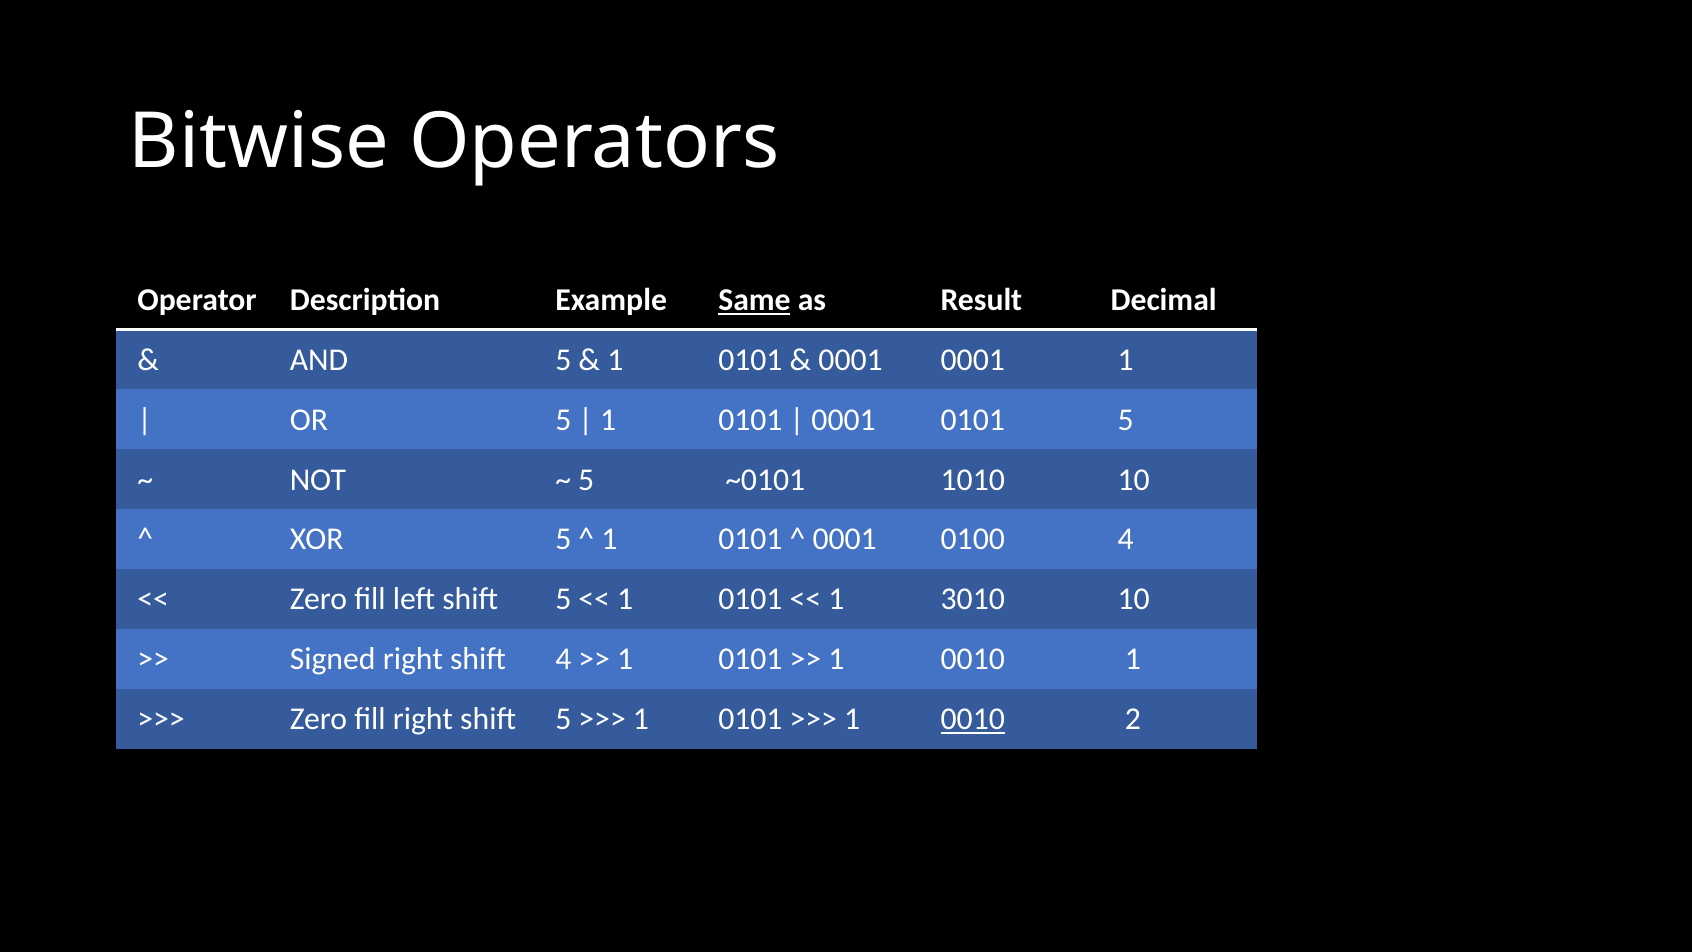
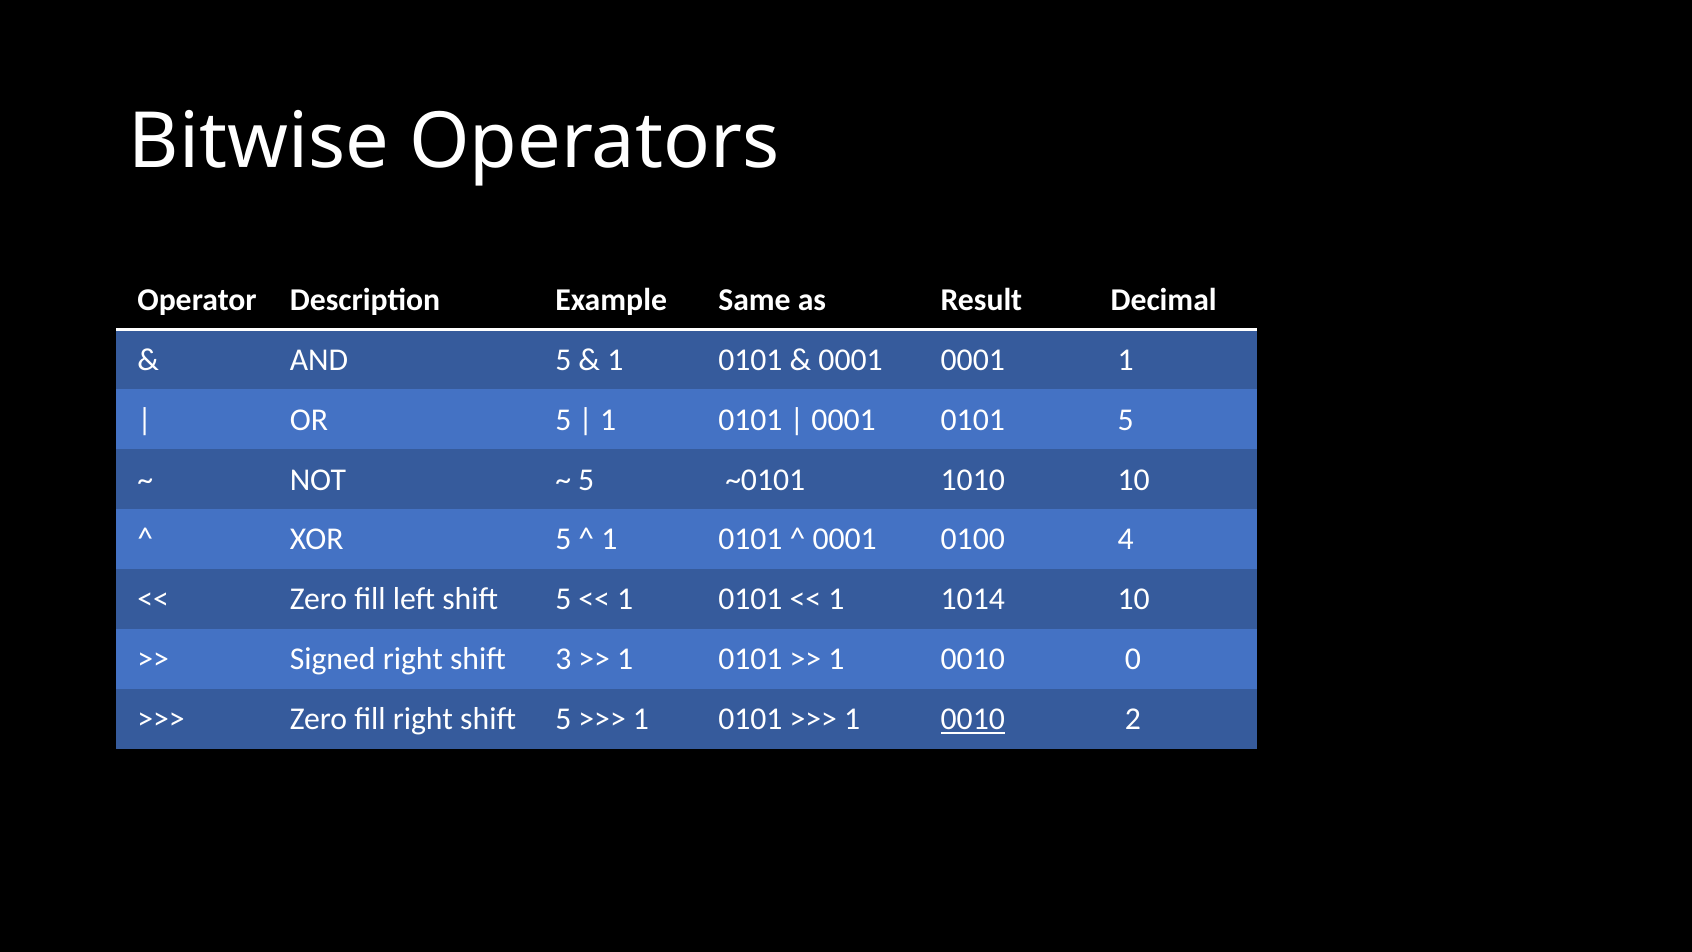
Same underline: present -> none (754, 300)
3010: 3010 -> 1014 (973, 599)
shift 4: 4 -> 3 (563, 659)
0010 1: 1 -> 0 (1133, 659)
